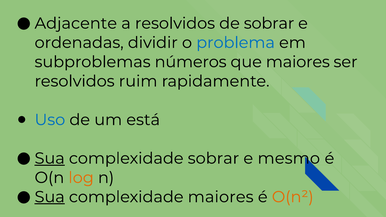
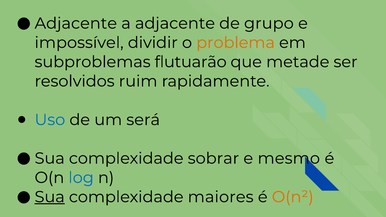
a resolvidos: resolvidos -> adjacente (175, 23)
de sobrar: sobrar -> grupo (269, 23)
ordenadas: ordenadas -> impossível (79, 43)
problema colour: blue -> orange (236, 43)
números: números -> flutuarão (191, 62)
que maiores: maiores -> metade (298, 62)
está: está -> será (143, 120)
Sua underline: present -> none (50, 158)
log colour: orange -> blue (81, 178)
